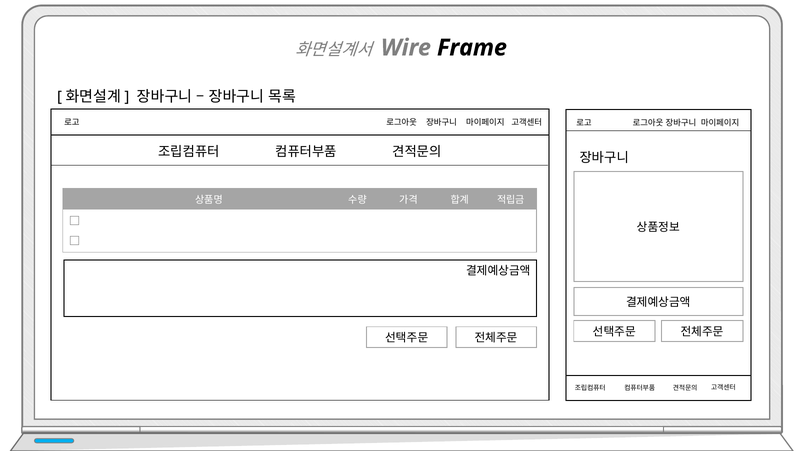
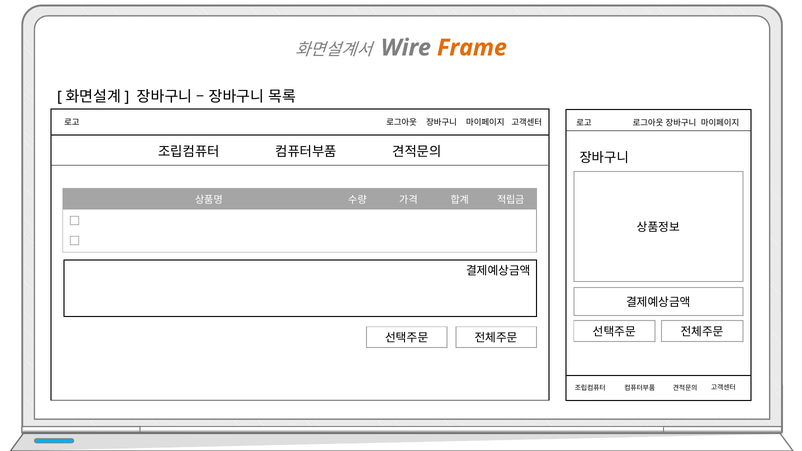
Frame colour: black -> orange (472, 48)
